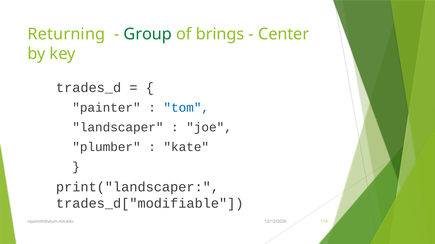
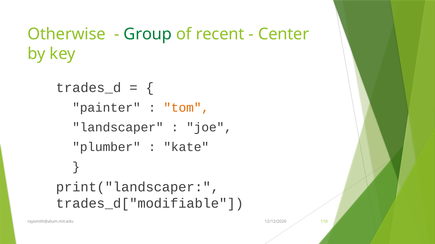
Returning: Returning -> Otherwise (67, 34)
brings: brings -> recent (220, 34)
tom colour: blue -> orange (186, 108)
